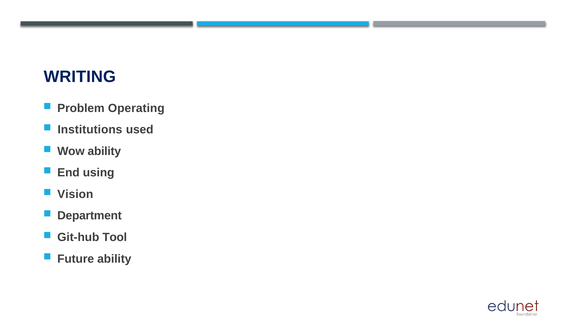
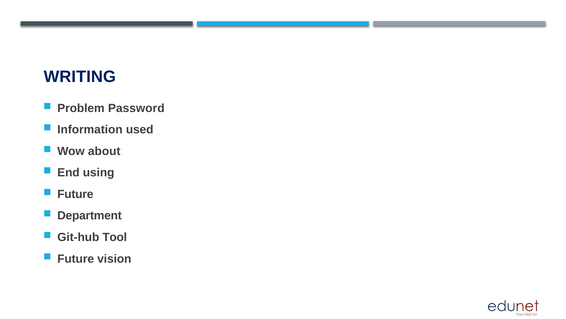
Operating: Operating -> Password (136, 108)
Institutions: Institutions -> Information (90, 130)
Wow ability: ability -> about (104, 151)
Vision: Vision -> Future (75, 194)
Future ability: ability -> vision (114, 258)
